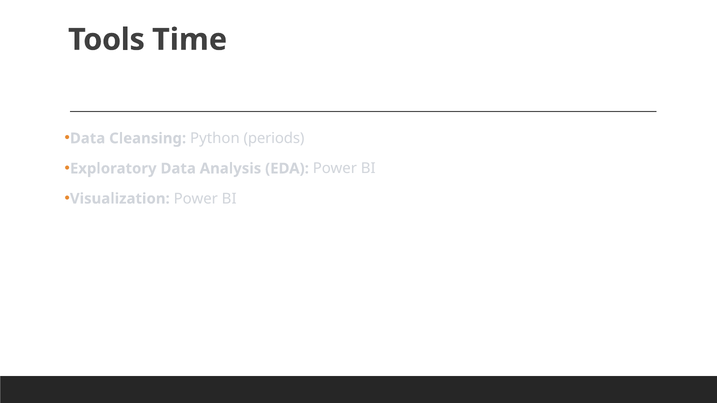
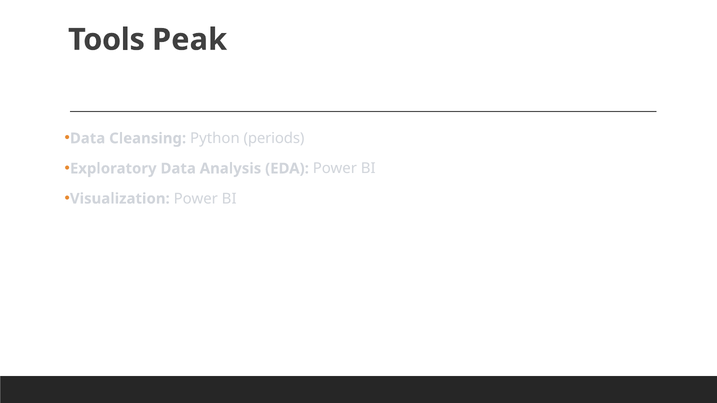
Time: Time -> Peak (190, 40)
